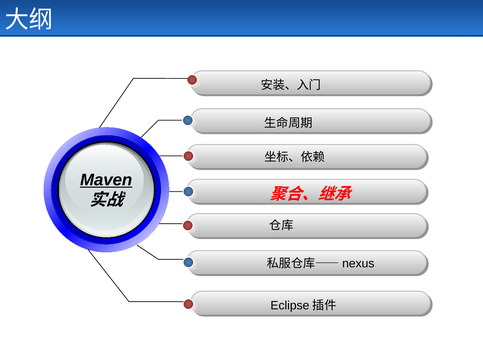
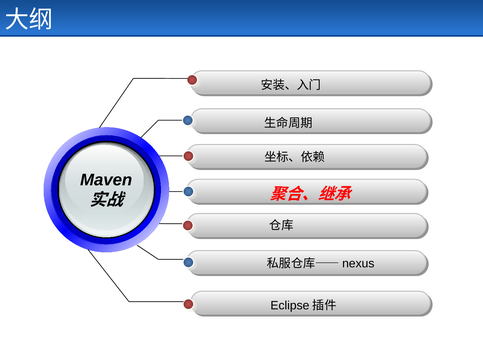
Maven underline: present -> none (106, 180)
